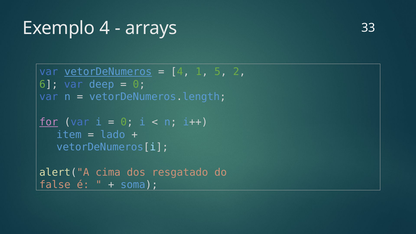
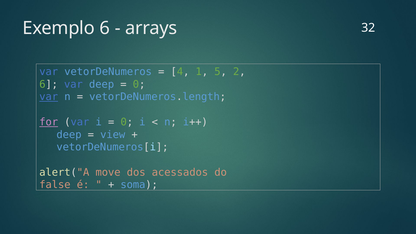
Exemplo 4: 4 -> 6 (105, 28)
33: 33 -> 32 (368, 28)
vetorDeNumeros underline: present -> none (108, 72)
var underline: none -> present (49, 97)
item: item -> deep (69, 135)
lado: lado -> view (113, 135)
cima: cima -> move (108, 172)
resgatado: resgatado -> acessados (180, 172)
